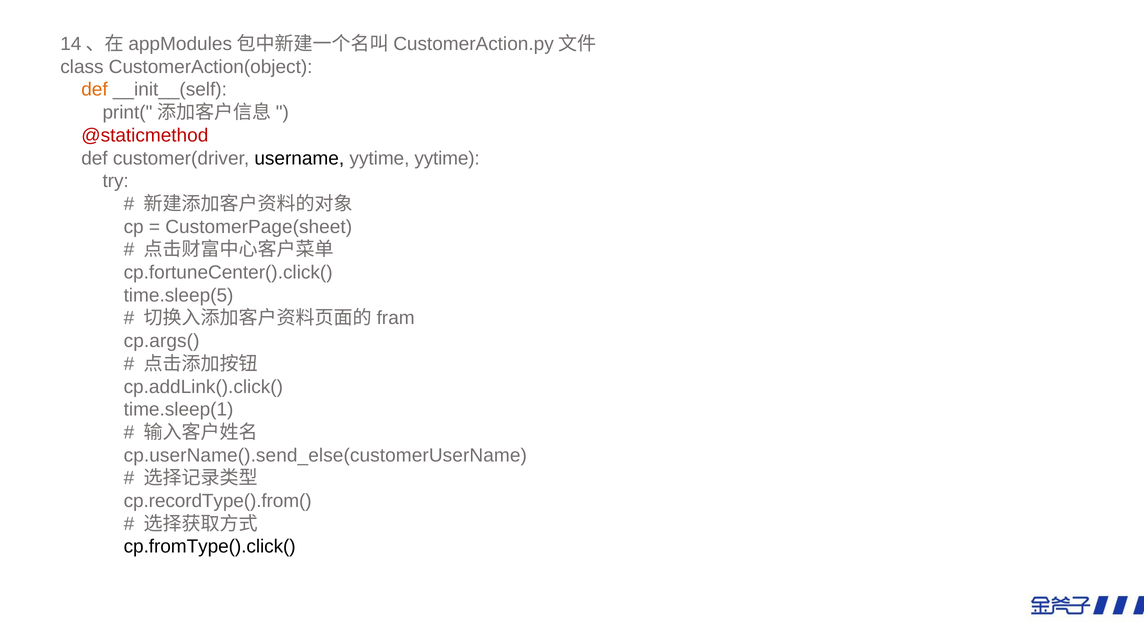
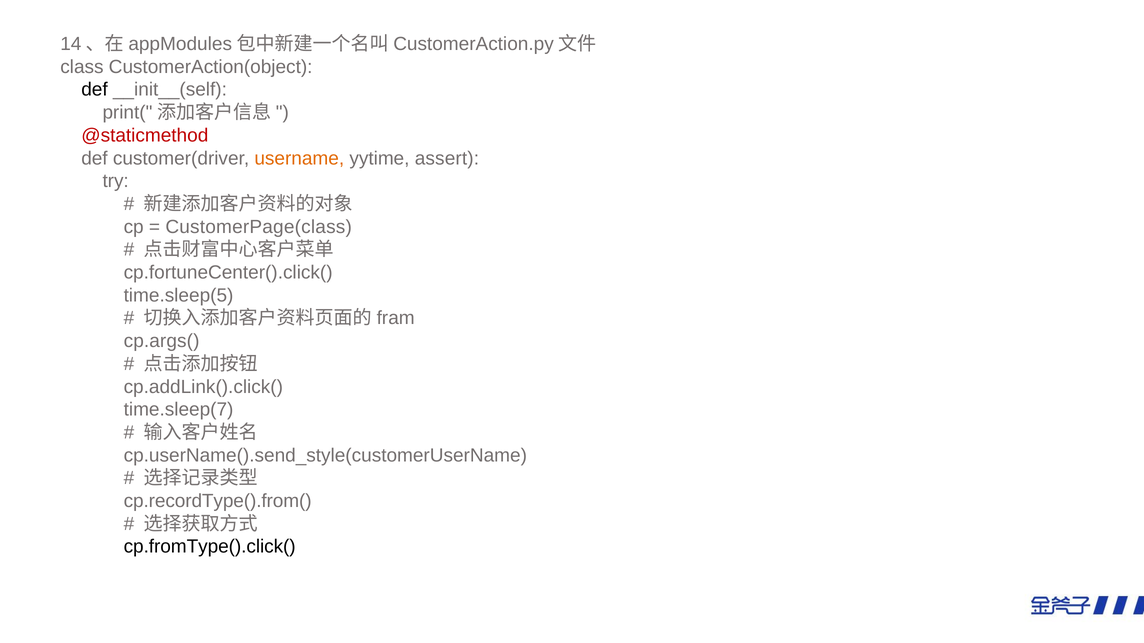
def colour: orange -> black (95, 90)
username colour: black -> orange (299, 158)
yytime yytime: yytime -> assert (447, 158)
CustomerPage(sheet: CustomerPage(sheet -> CustomerPage(class (259, 227)
time.sleep(1: time.sleep(1 -> time.sleep(7 (179, 410)
cp.userName().send_else(customerUserName: cp.userName().send_else(customerUserName -> cp.userName().send_style(customerUserName (325, 456)
